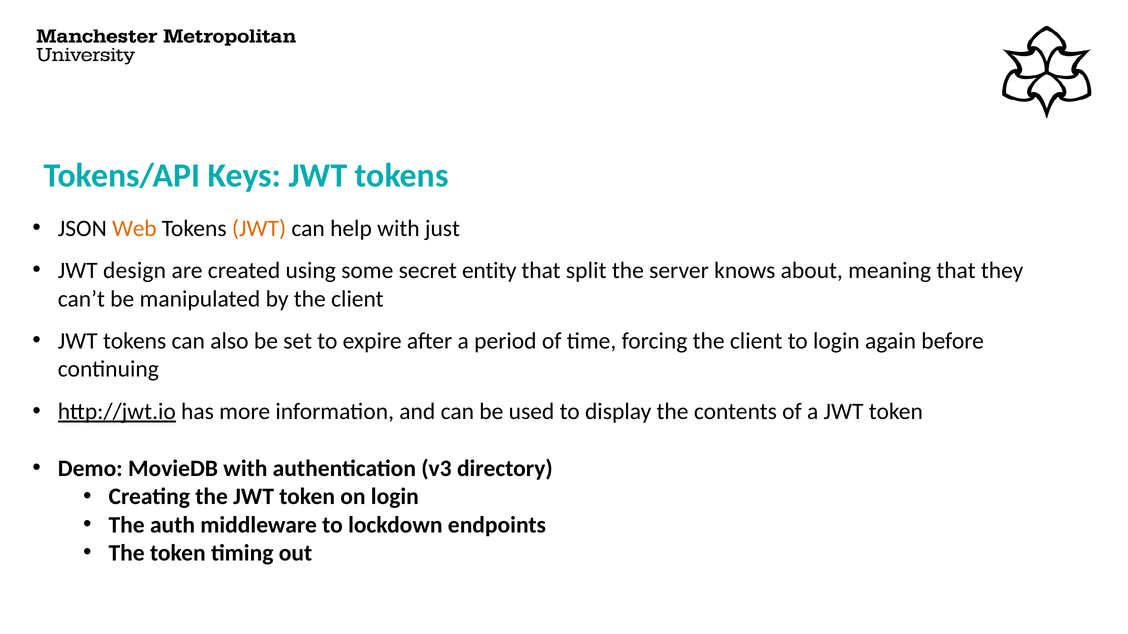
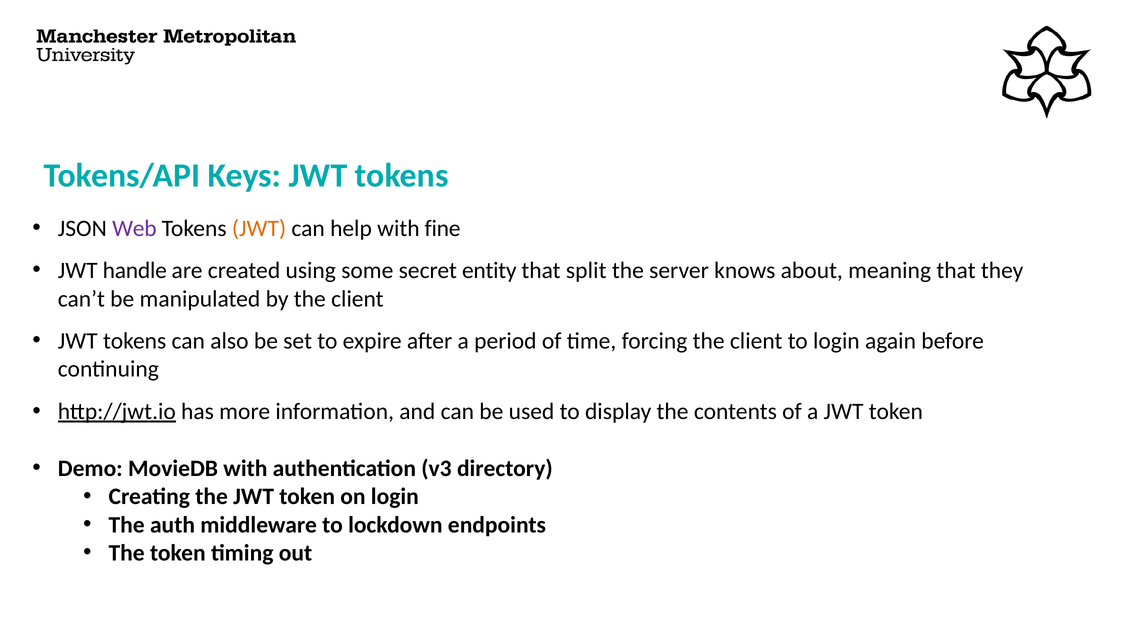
Web colour: orange -> purple (134, 228)
just: just -> fine (443, 228)
design: design -> handle (135, 271)
